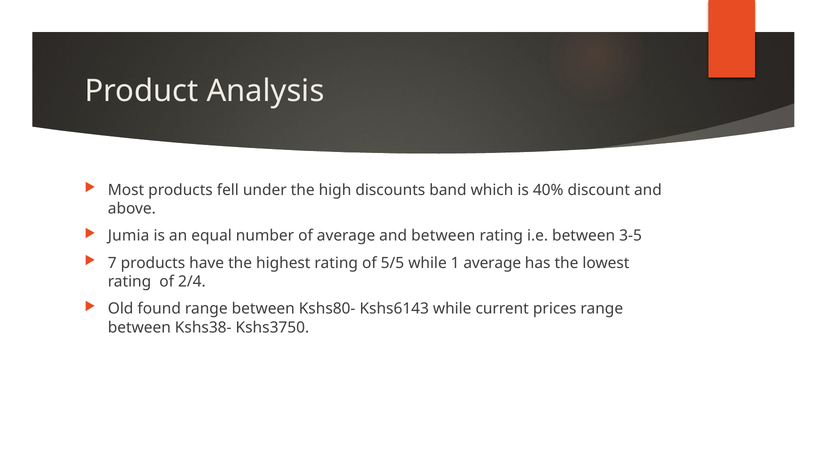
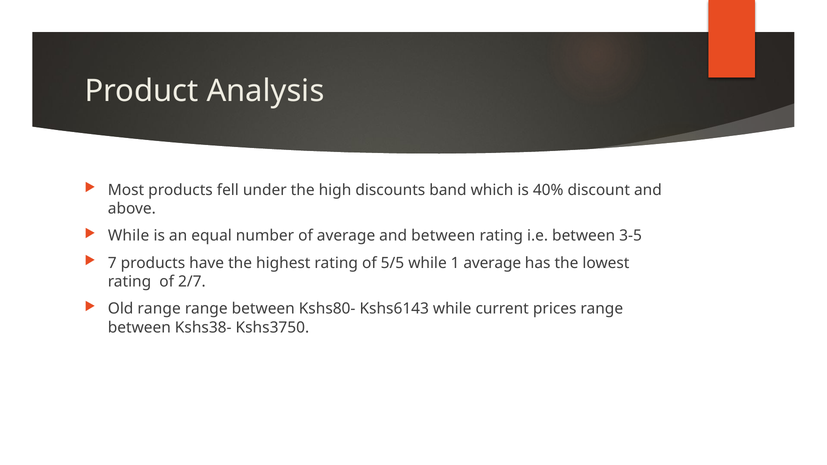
Jumia: Jumia -> While (129, 236)
2/4: 2/4 -> 2/7 (192, 282)
Old found: found -> range (159, 309)
